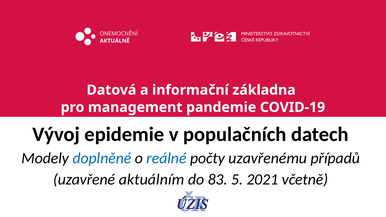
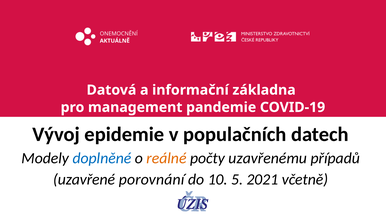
reálné colour: blue -> orange (166, 158)
aktuálním: aktuálním -> porovnání (152, 179)
83: 83 -> 10 (218, 179)
